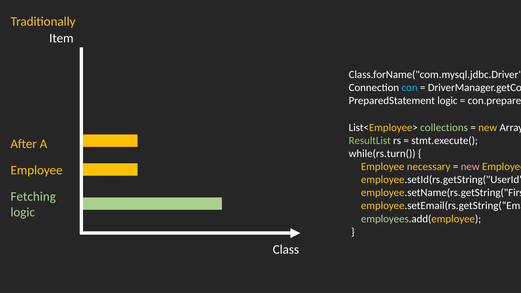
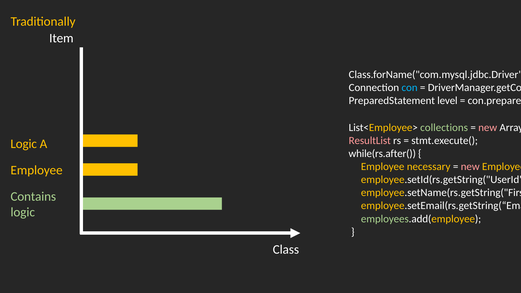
PreparedStatement logic: logic -> level (447, 101)
new colour: yellow -> pink (488, 128)
ResultList colour: light green -> pink (370, 141)
After: After -> Logic (24, 144)
while(rs.turn(: while(rs.turn( -> while(rs.after( (382, 154)
Fetching: Fetching -> Contains (33, 197)
